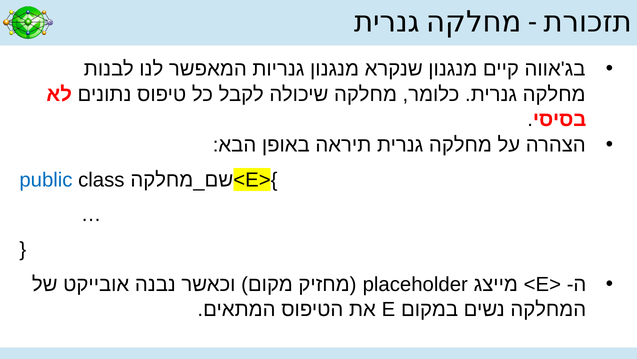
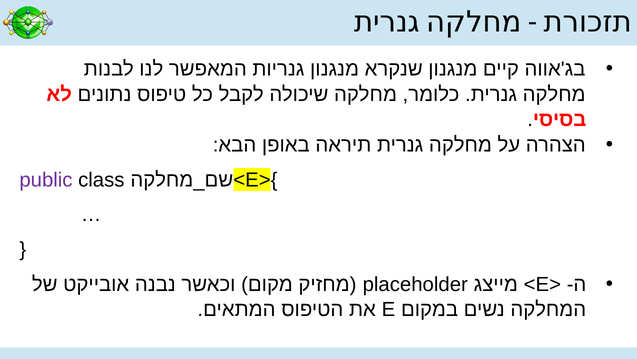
public colour: blue -> purple (46, 179)
